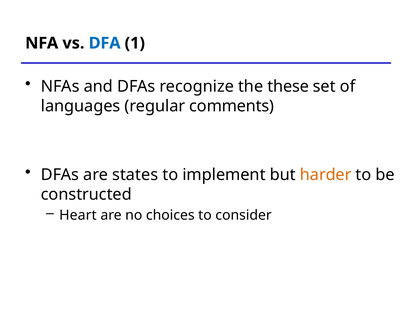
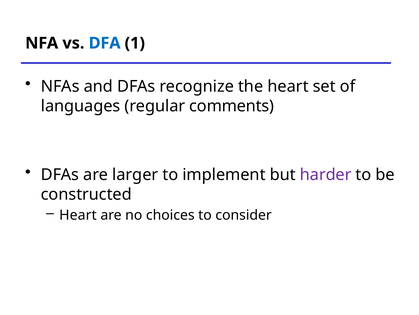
the these: these -> heart (288, 86)
states: states -> larger (135, 174)
harder colour: orange -> purple (326, 174)
